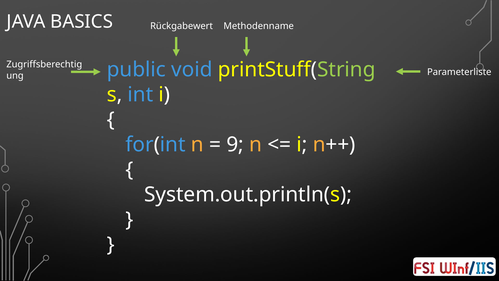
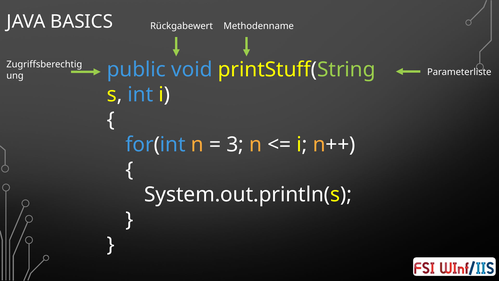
9: 9 -> 3 (235, 145)
